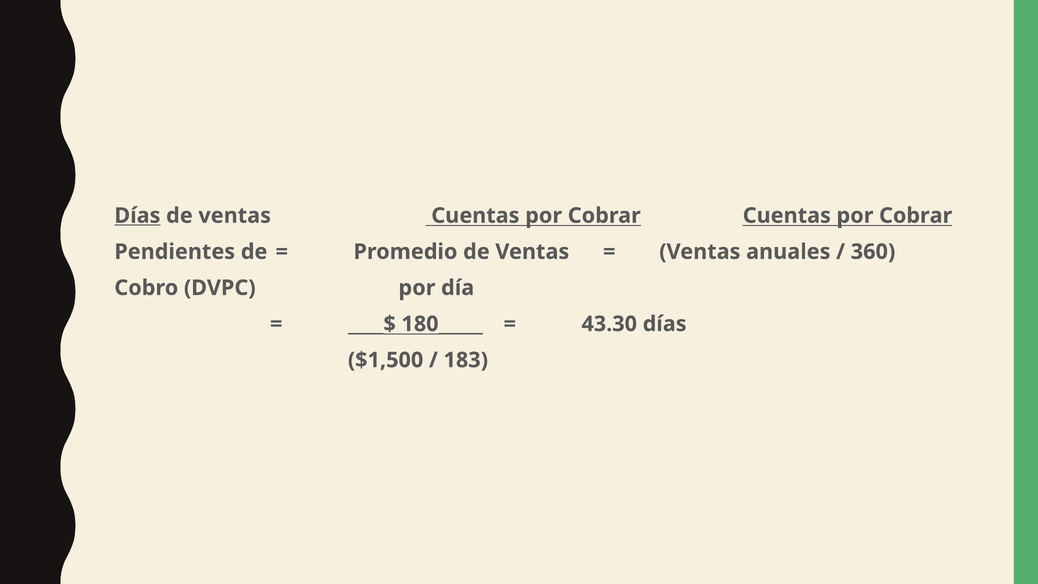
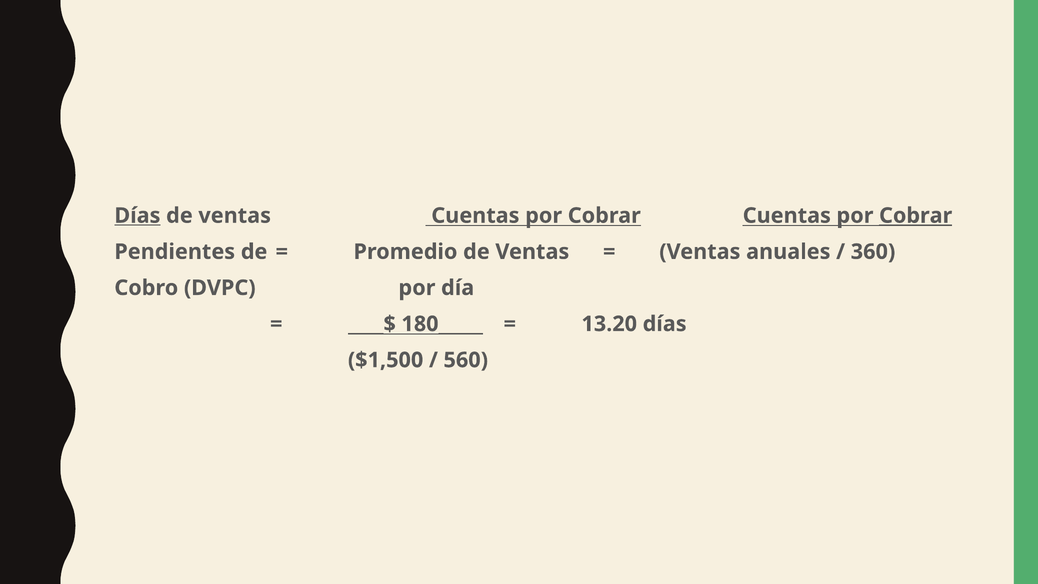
Cobrar underline: none -> present (916, 216)
43.30: 43.30 -> 13.20 (609, 324)
183: 183 -> 560 (466, 360)
